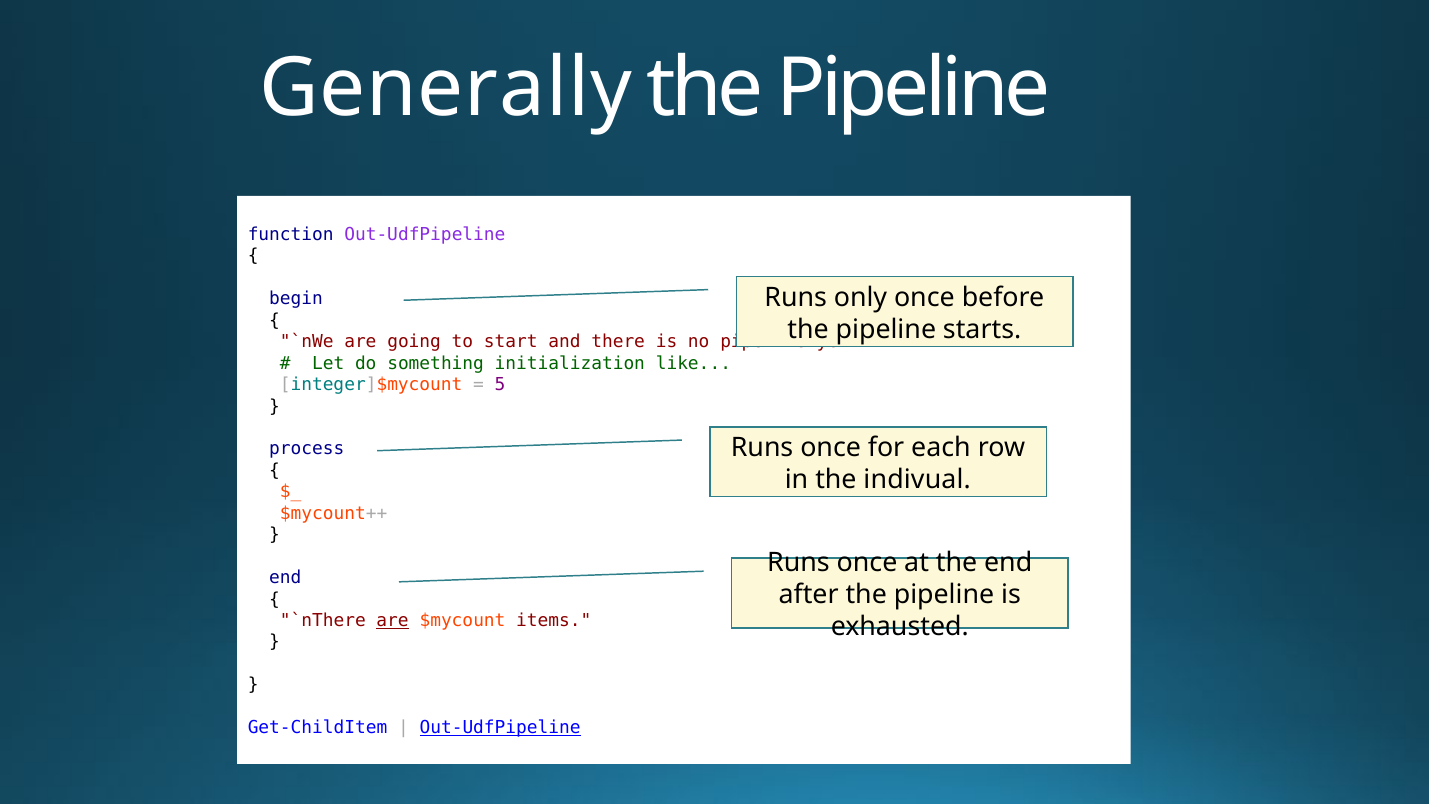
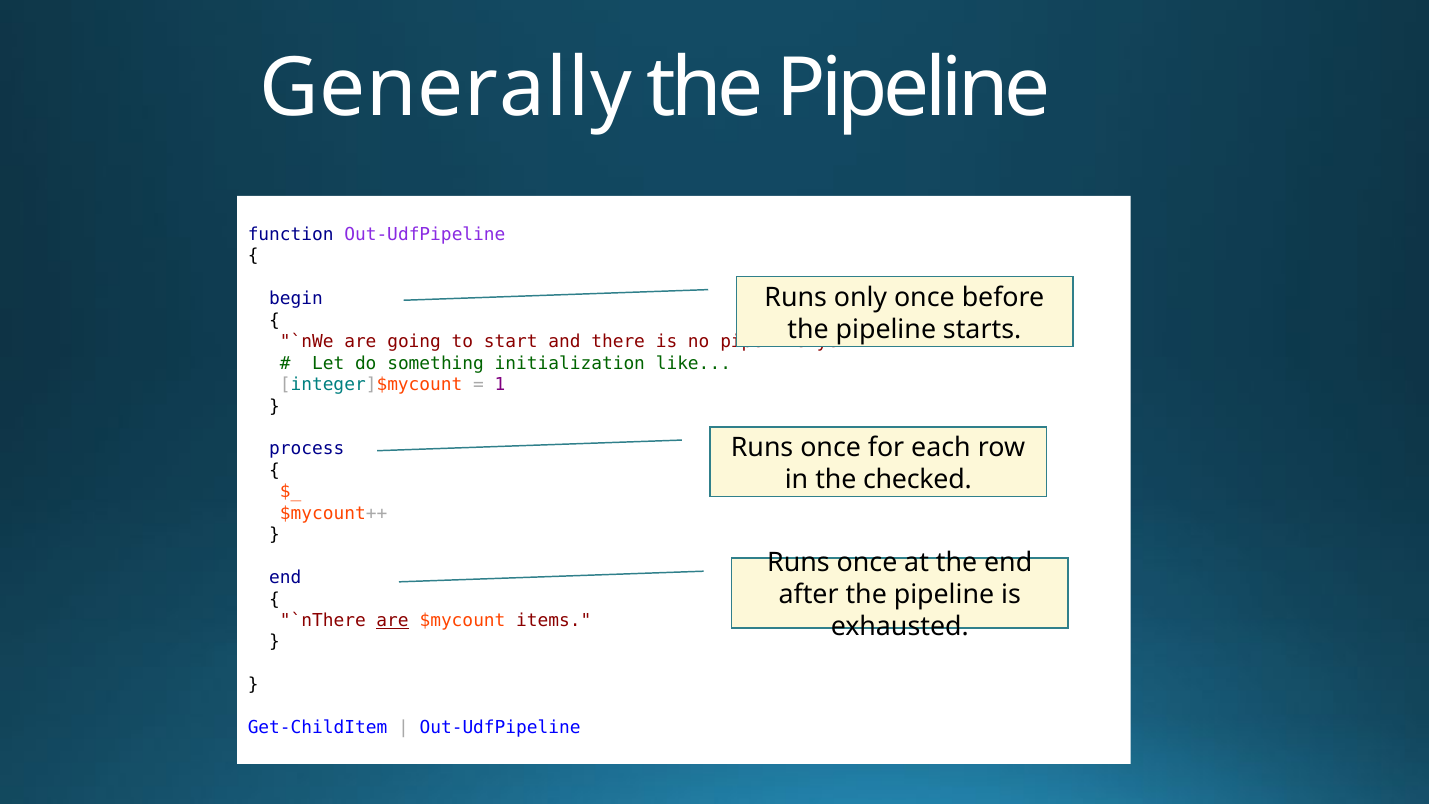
5: 5 -> 1 (500, 385)
indivual: indivual -> checked (917, 480)
Out-UdfPipeline underline: present -> none (500, 728)
